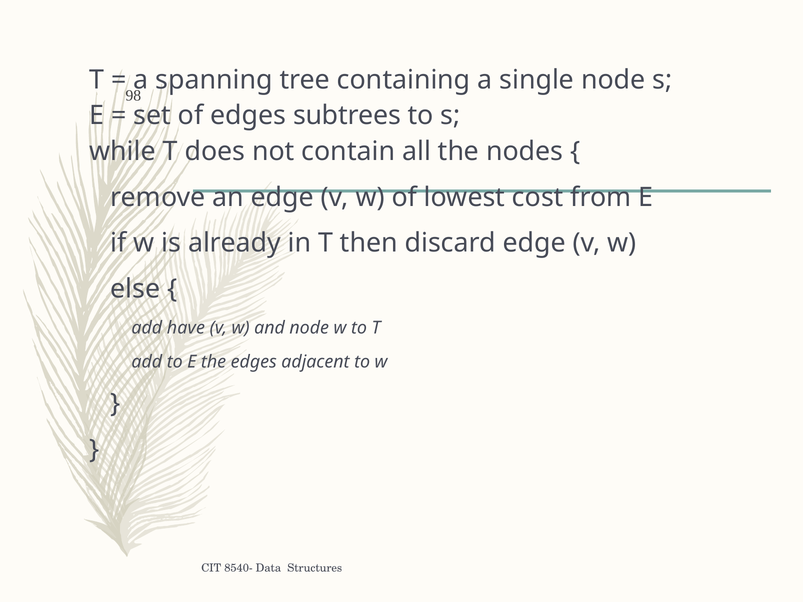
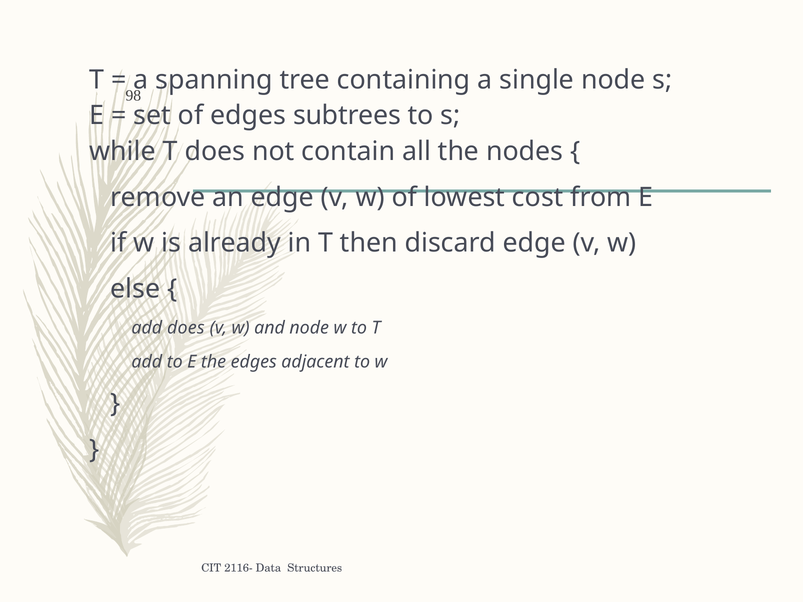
add have: have -> does (186, 328)
8540-: 8540- -> 2116- (238, 568)
